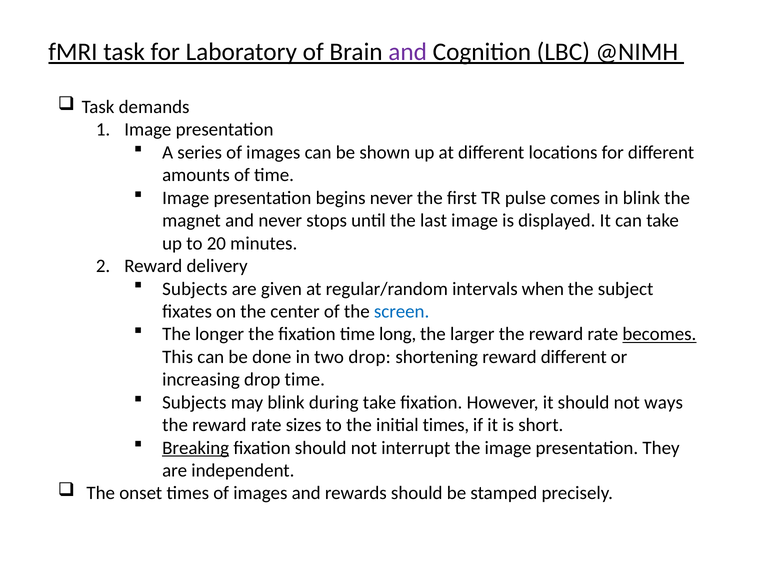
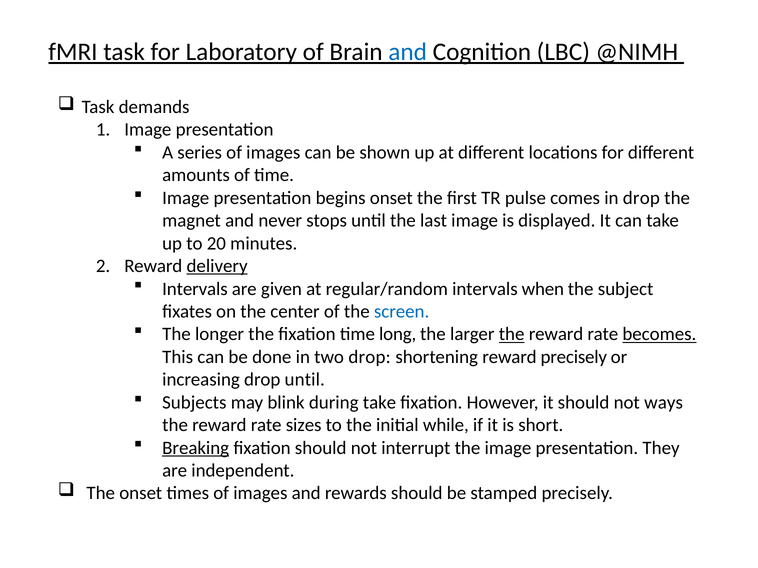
and colour: purple -> blue (408, 52)
begins never: never -> onset (391, 198)
in blink: blink -> drop (641, 198)
delivery underline: none -> present (217, 266)
Subjects: Subjects -> Intervals (195, 289)
the underline: none -> present (512, 334)
reward different: different -> precisely (574, 357)
drop time: time -> until (305, 380)
initial times: times -> while (446, 425)
